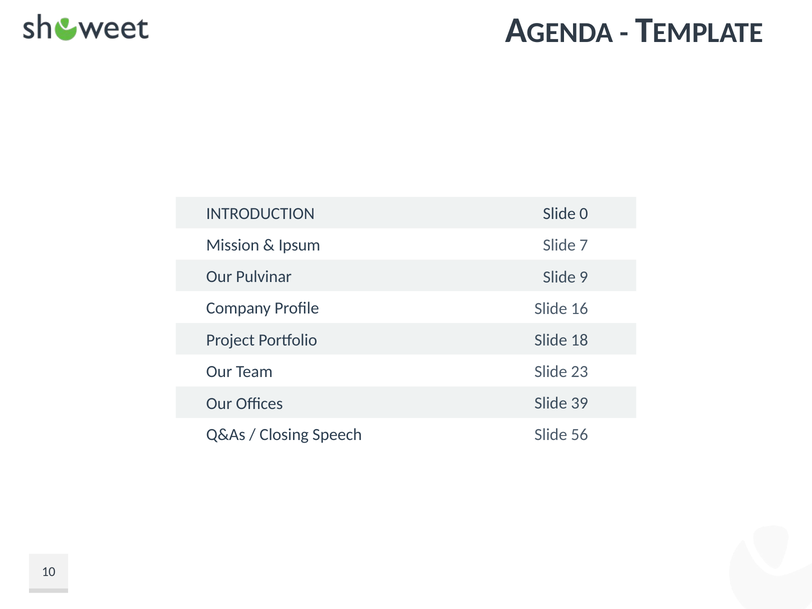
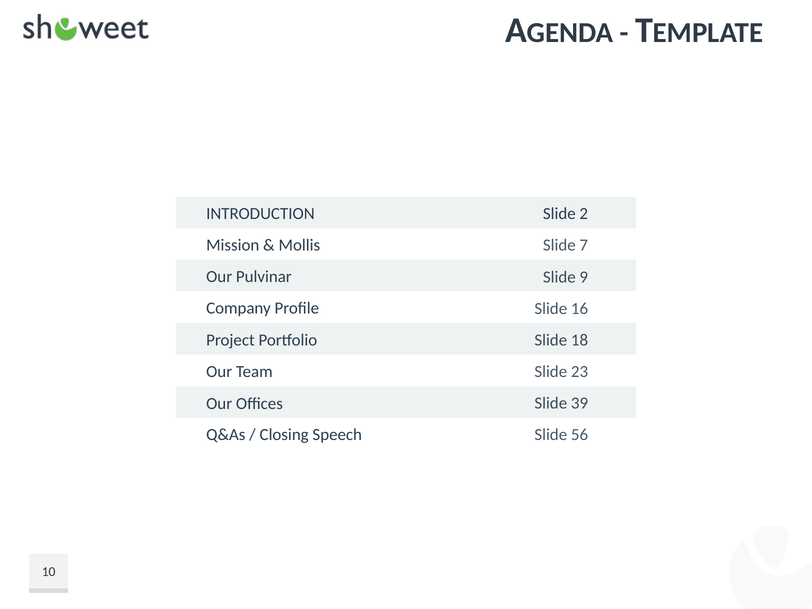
0: 0 -> 2 (584, 214)
Ipsum: Ipsum -> Mollis (299, 245)
